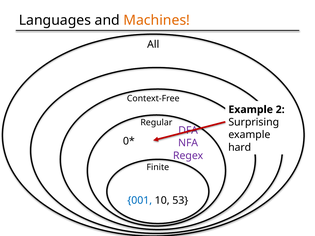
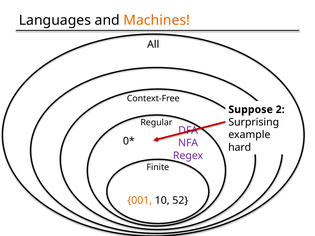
Example: Example -> Suppose (251, 110)
001 colour: blue -> orange (140, 201)
53: 53 -> 52 (180, 201)
